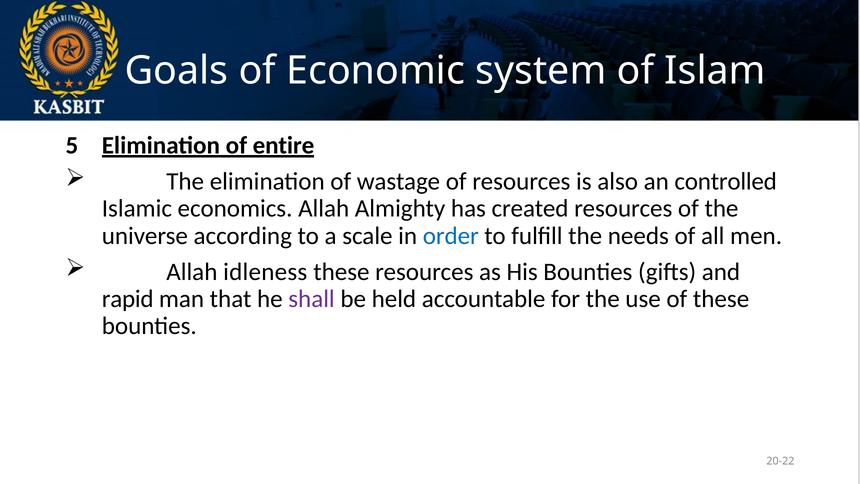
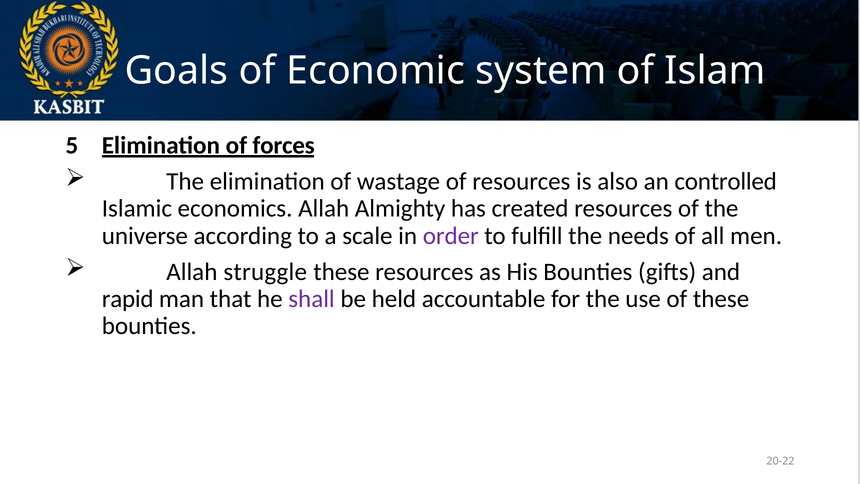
entire: entire -> forces (284, 145)
order colour: blue -> purple (451, 236)
idleness: idleness -> struggle (265, 272)
